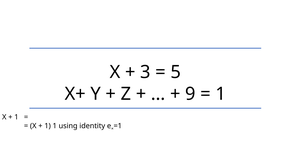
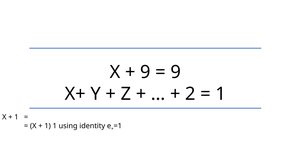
3: 3 -> 9 (145, 72)
5: 5 -> 9 (176, 72)
9: 9 -> 2 (190, 94)
